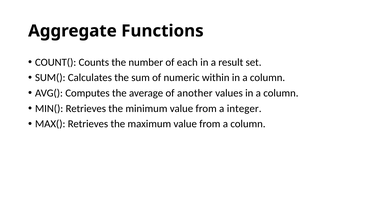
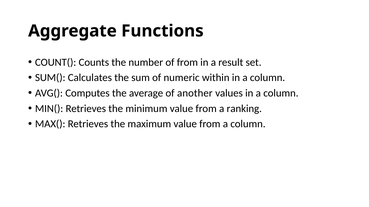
of each: each -> from (187, 62)
integer: integer -> ranking (244, 109)
